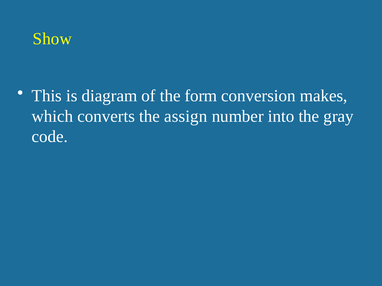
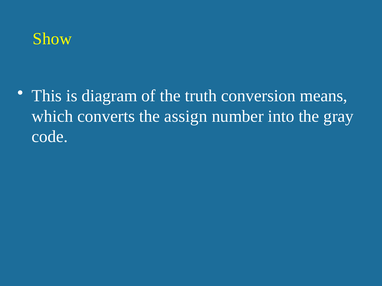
form: form -> truth (201, 96)
makes: makes -> means (324, 96)
